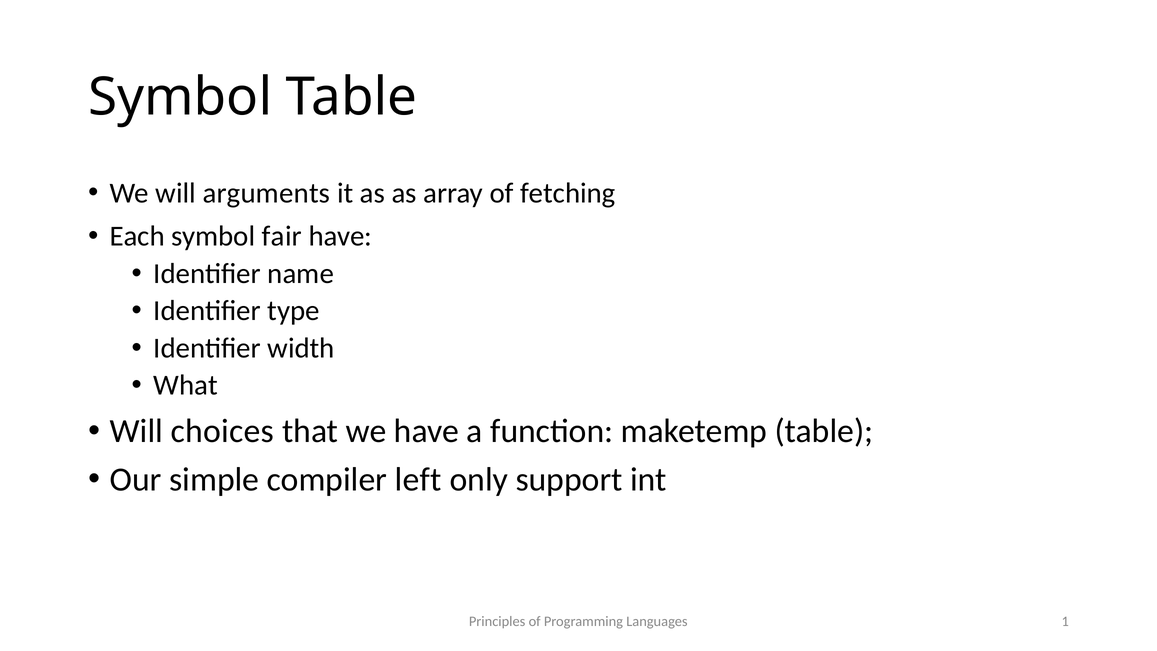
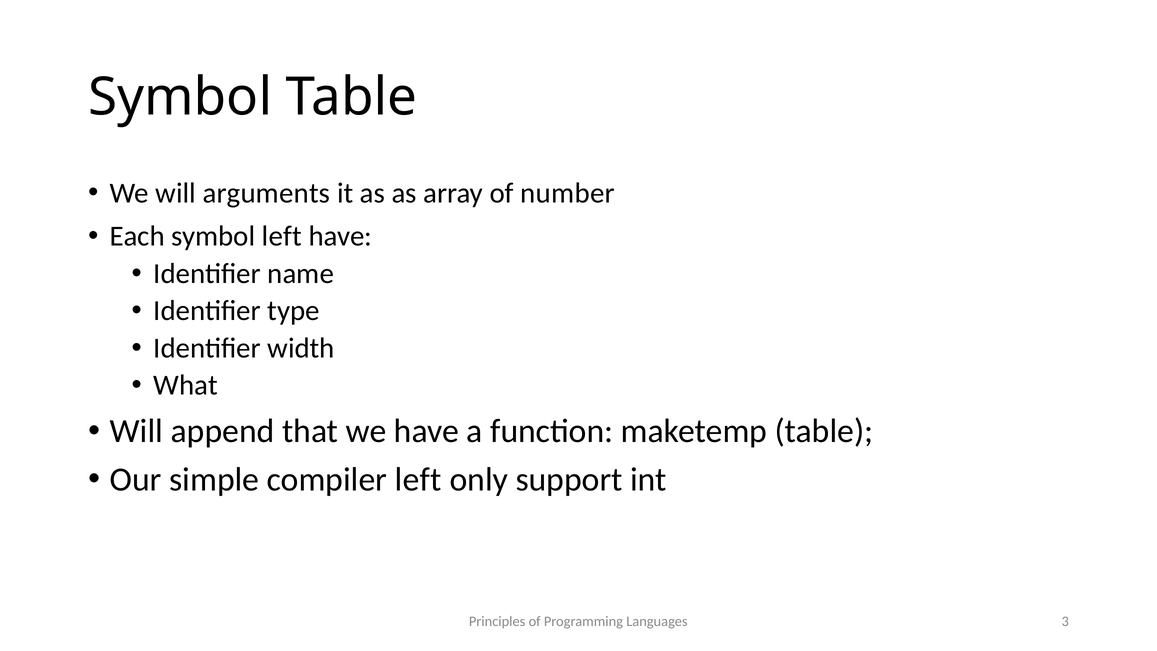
fetching: fetching -> number (568, 193)
symbol fair: fair -> left (282, 236)
choices: choices -> append (223, 431)
1: 1 -> 3 (1065, 621)
